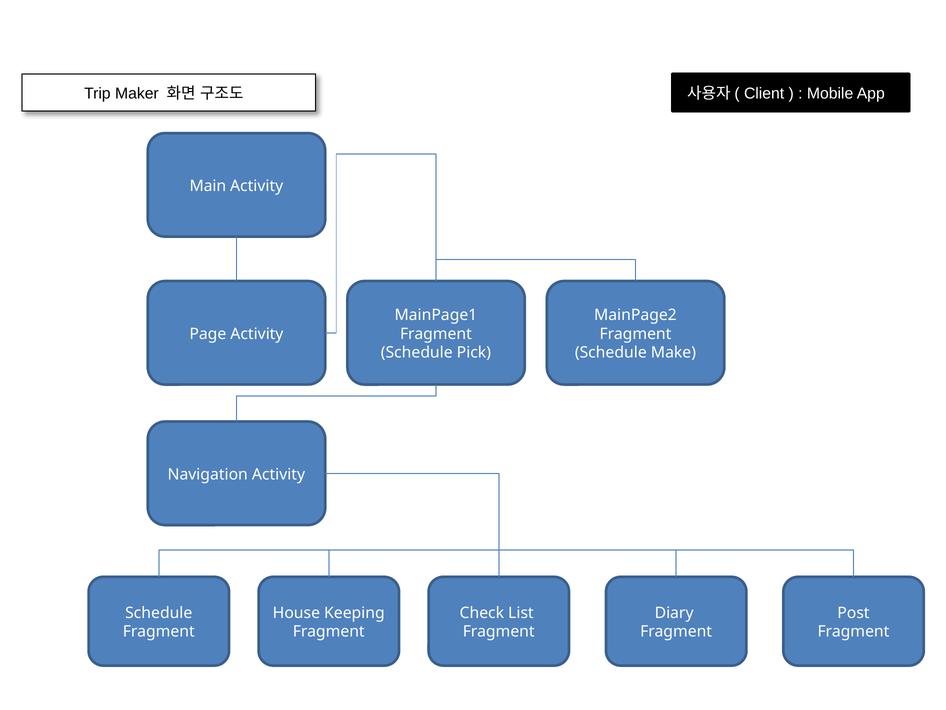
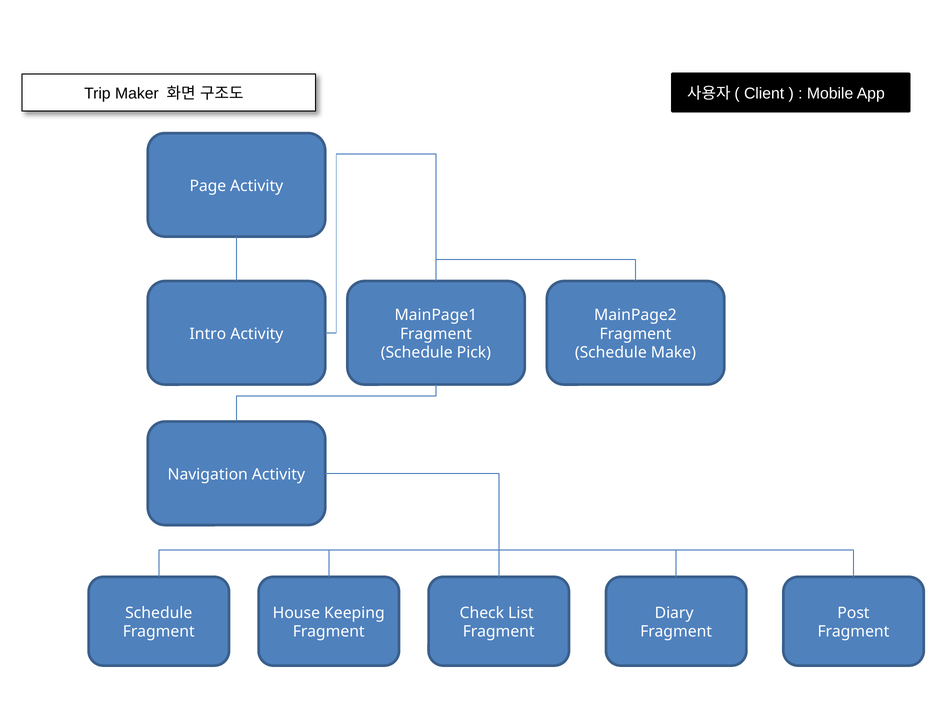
Main: Main -> Page (208, 186)
Page: Page -> Intro (208, 334)
